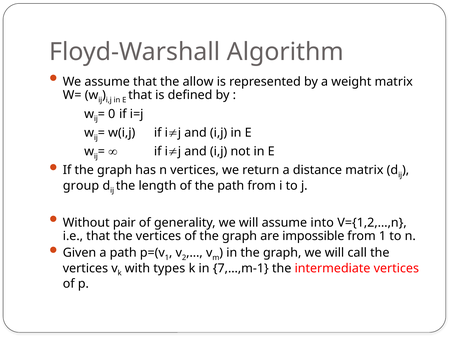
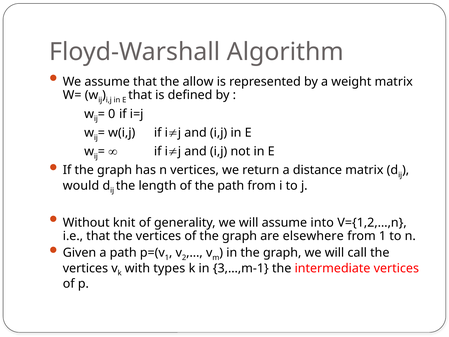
group: group -> would (81, 185)
pair: pair -> knit (124, 222)
impossible: impossible -> elsewhere (313, 236)
7,…,m-1: 7,…,m-1 -> 3,…,m-1 (241, 268)
